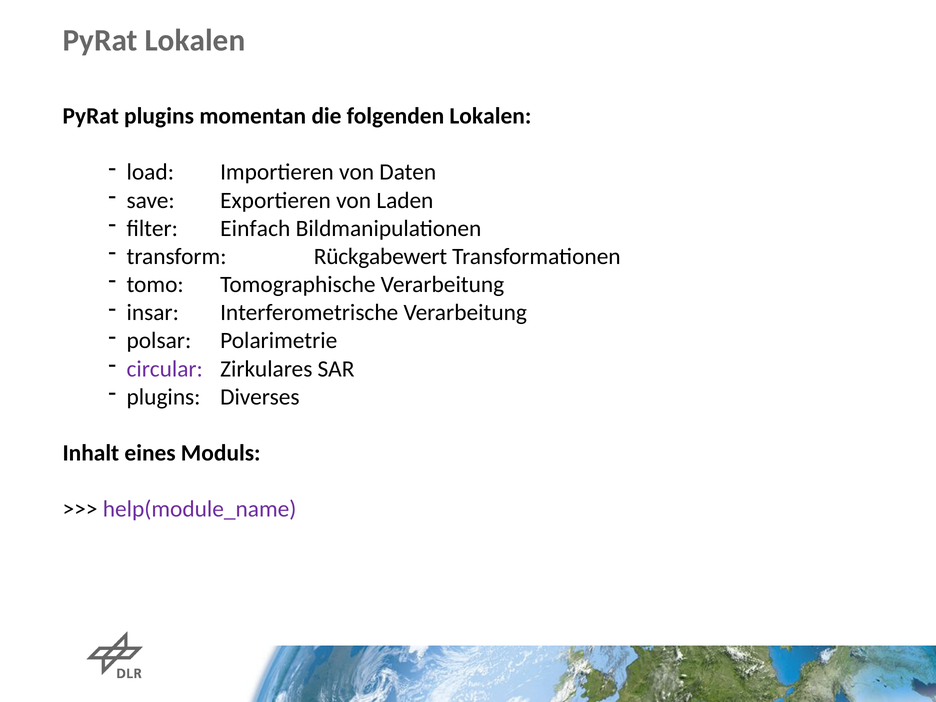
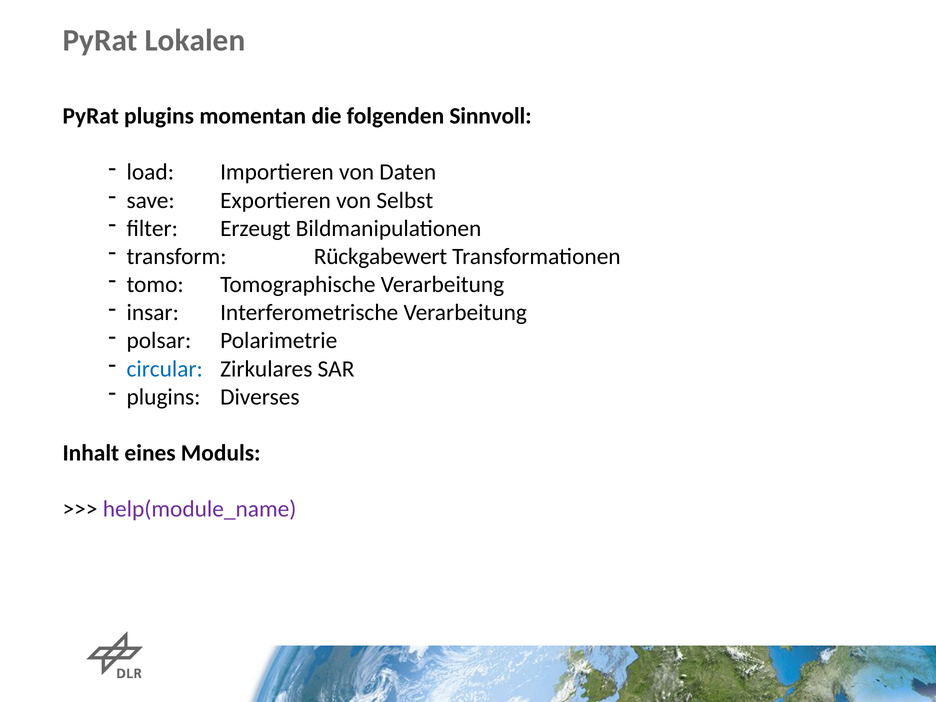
folgenden Lokalen: Lokalen -> Sinnvoll (490, 116)
Laden: Laden -> Selbst (405, 200)
Einfach: Einfach -> Erzeugt (255, 228)
circular colour: purple -> blue (165, 369)
